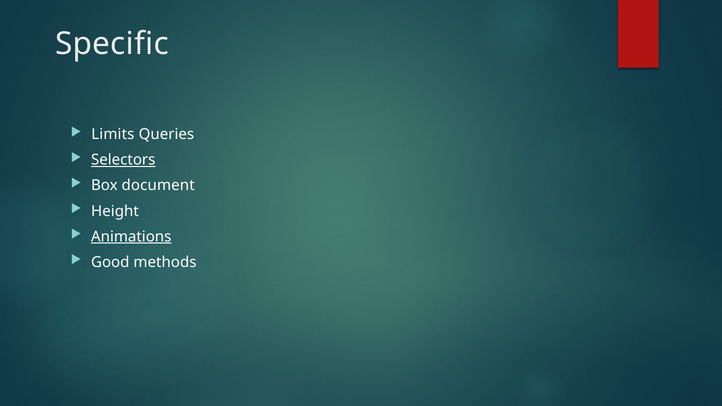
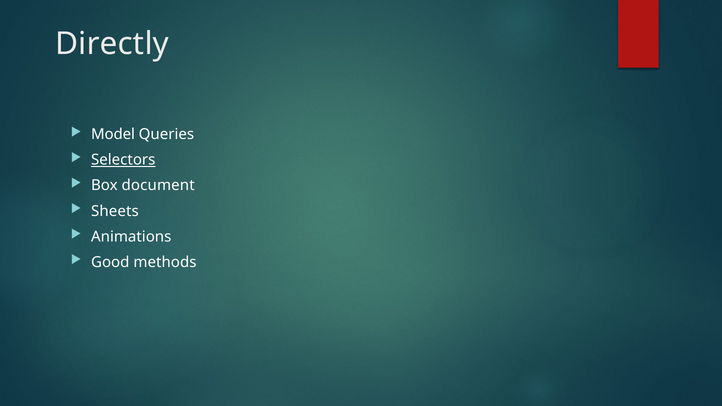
Specific: Specific -> Directly (112, 44)
Limits: Limits -> Model (113, 134)
Height: Height -> Sheets (115, 211)
Animations underline: present -> none (131, 237)
